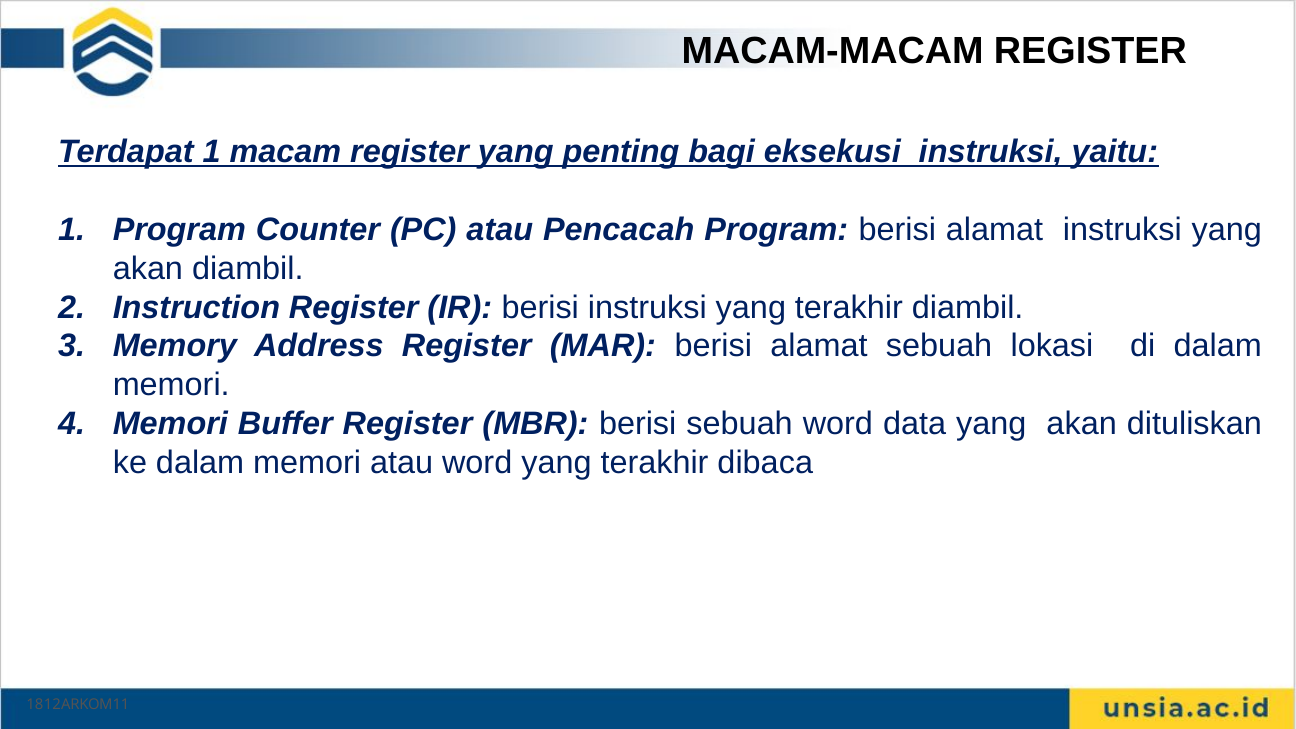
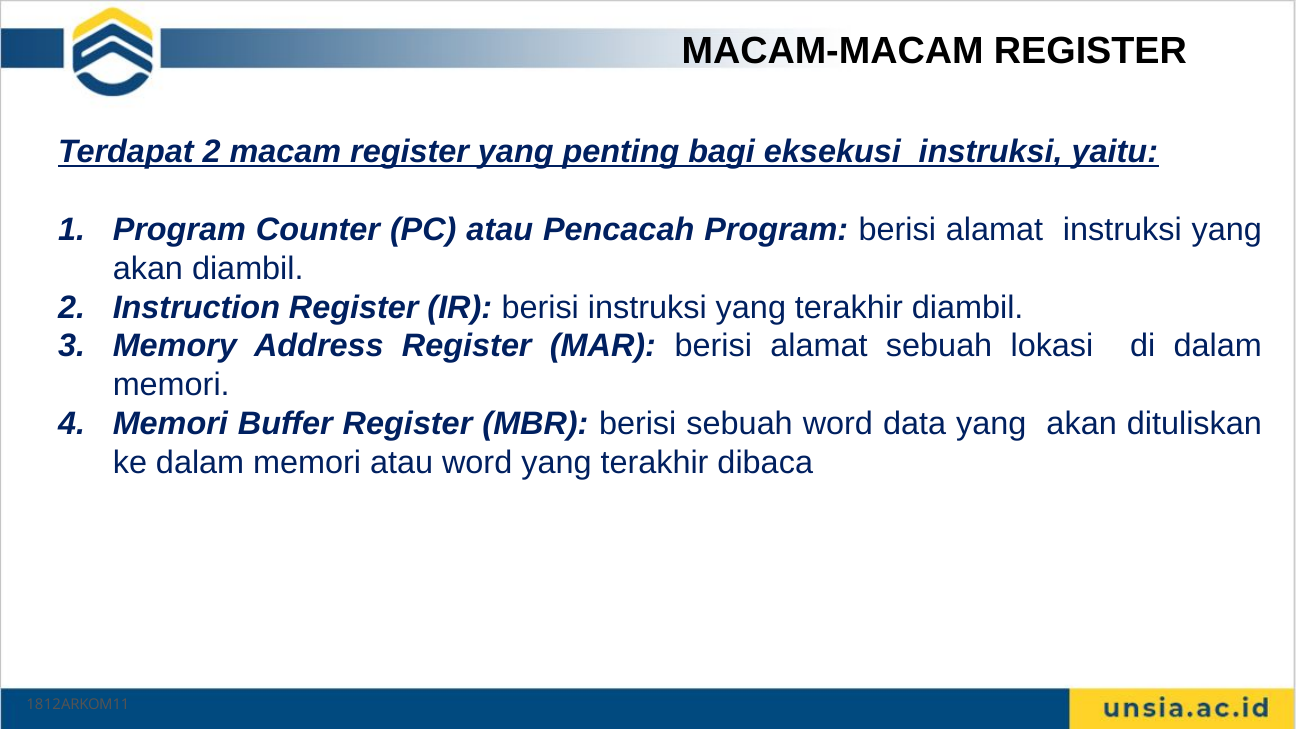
Terdapat 1: 1 -> 2 (212, 152)
